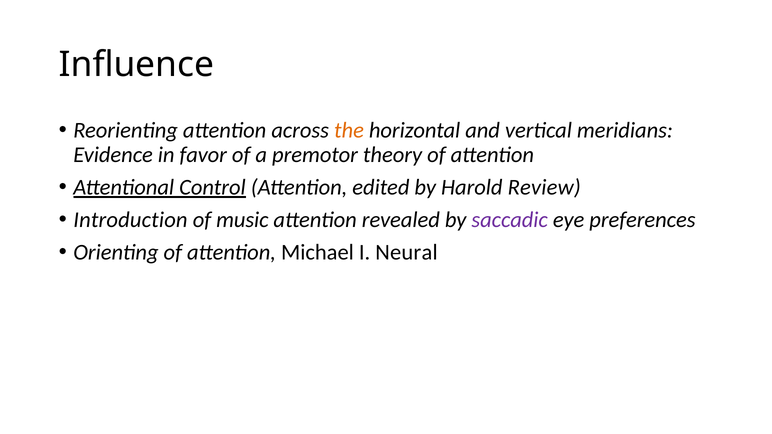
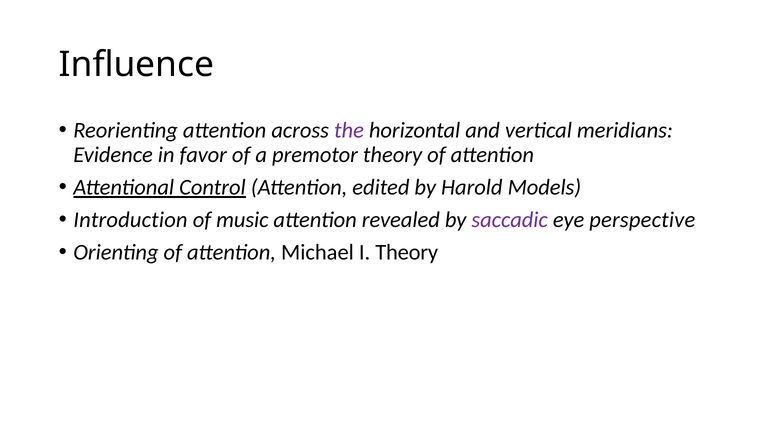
the colour: orange -> purple (349, 131)
Review: Review -> Models (544, 188)
preferences: preferences -> perspective (642, 220)
I Neural: Neural -> Theory (407, 252)
